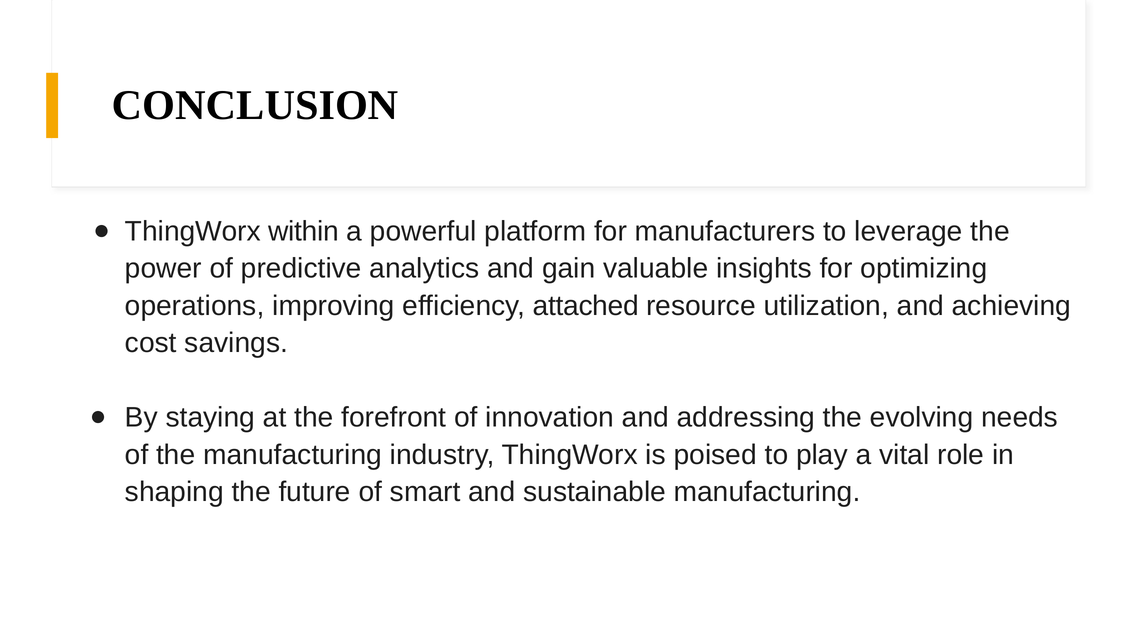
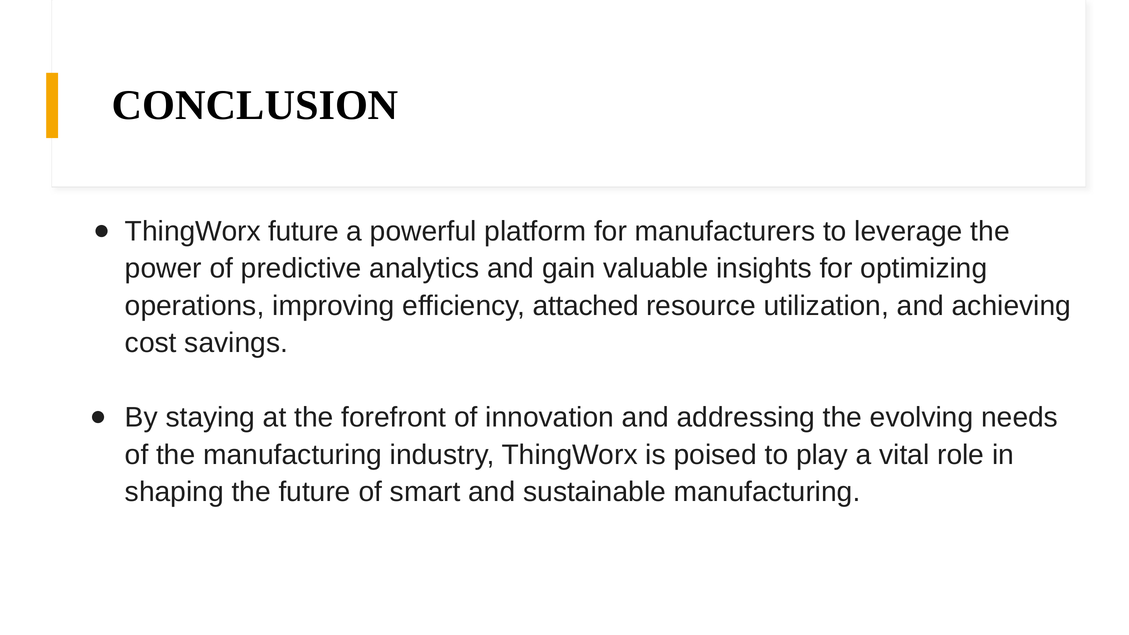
ThingWorx within: within -> future (304, 231)
